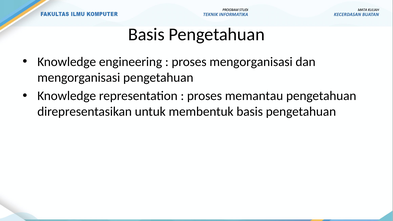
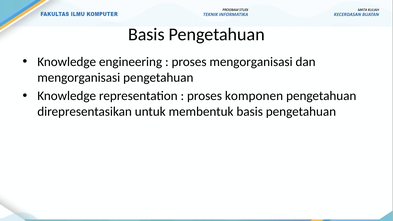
memantau: memantau -> komponen (254, 96)
